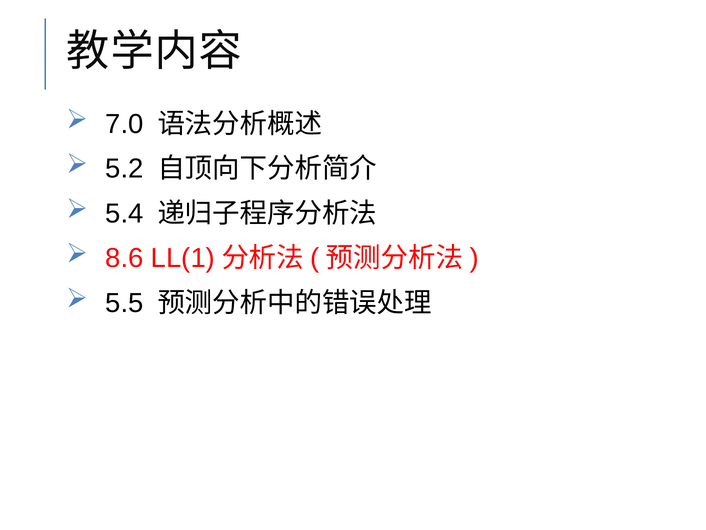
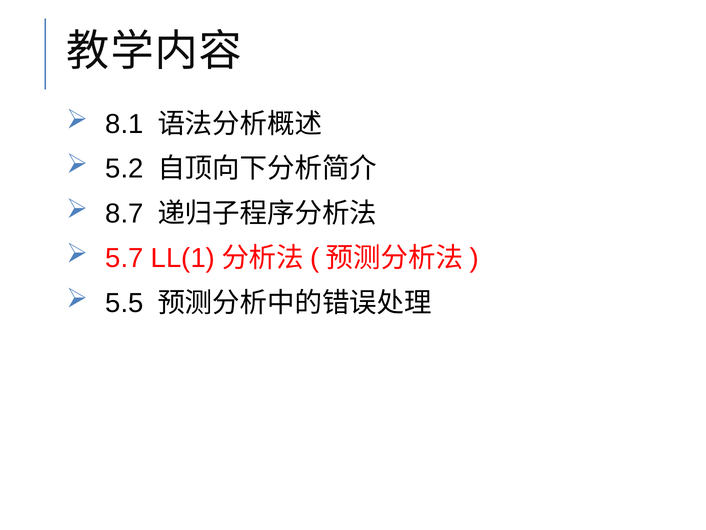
7.0: 7.0 -> 8.1 (124, 124)
5.4: 5.4 -> 8.7 (124, 213)
8.6: 8.6 -> 5.7 (124, 258)
